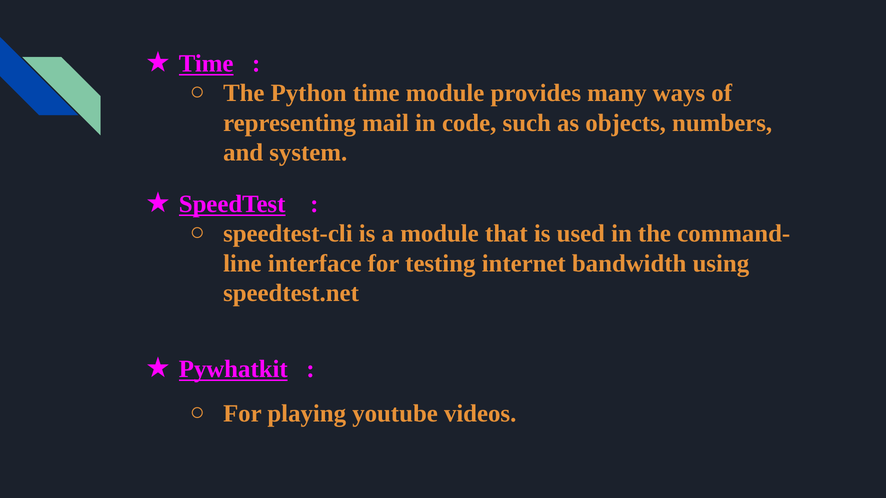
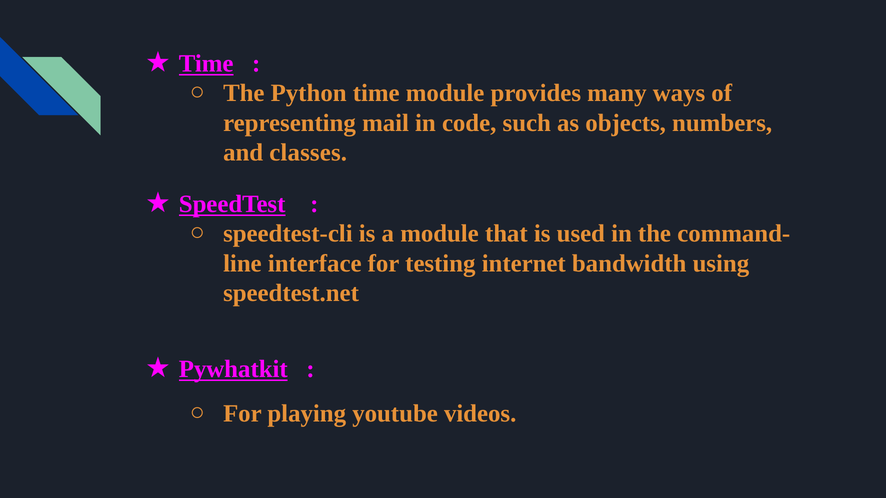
system: system -> classes (308, 153)
